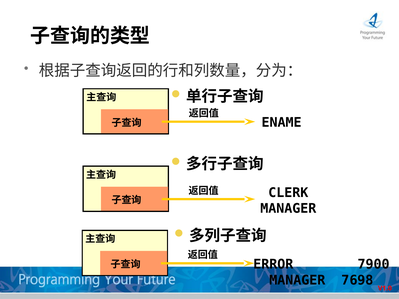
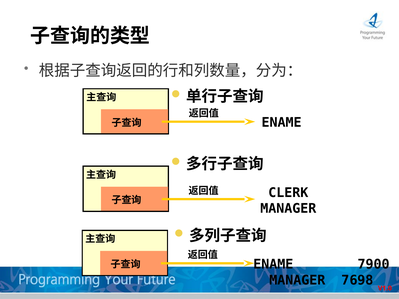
ERROR: ERROR -> ENAME (273, 265)
